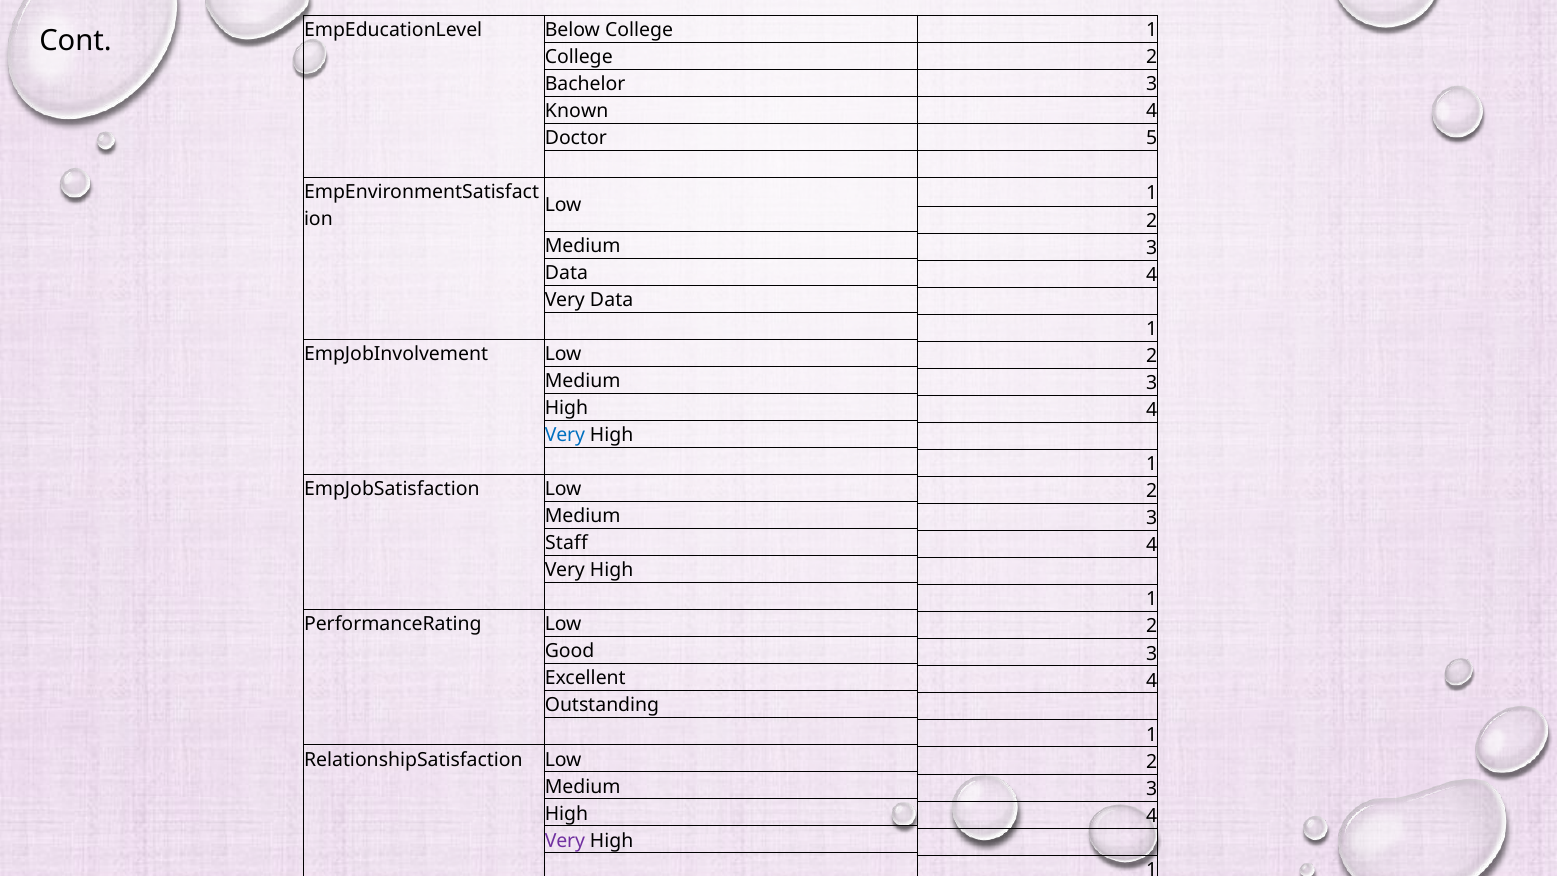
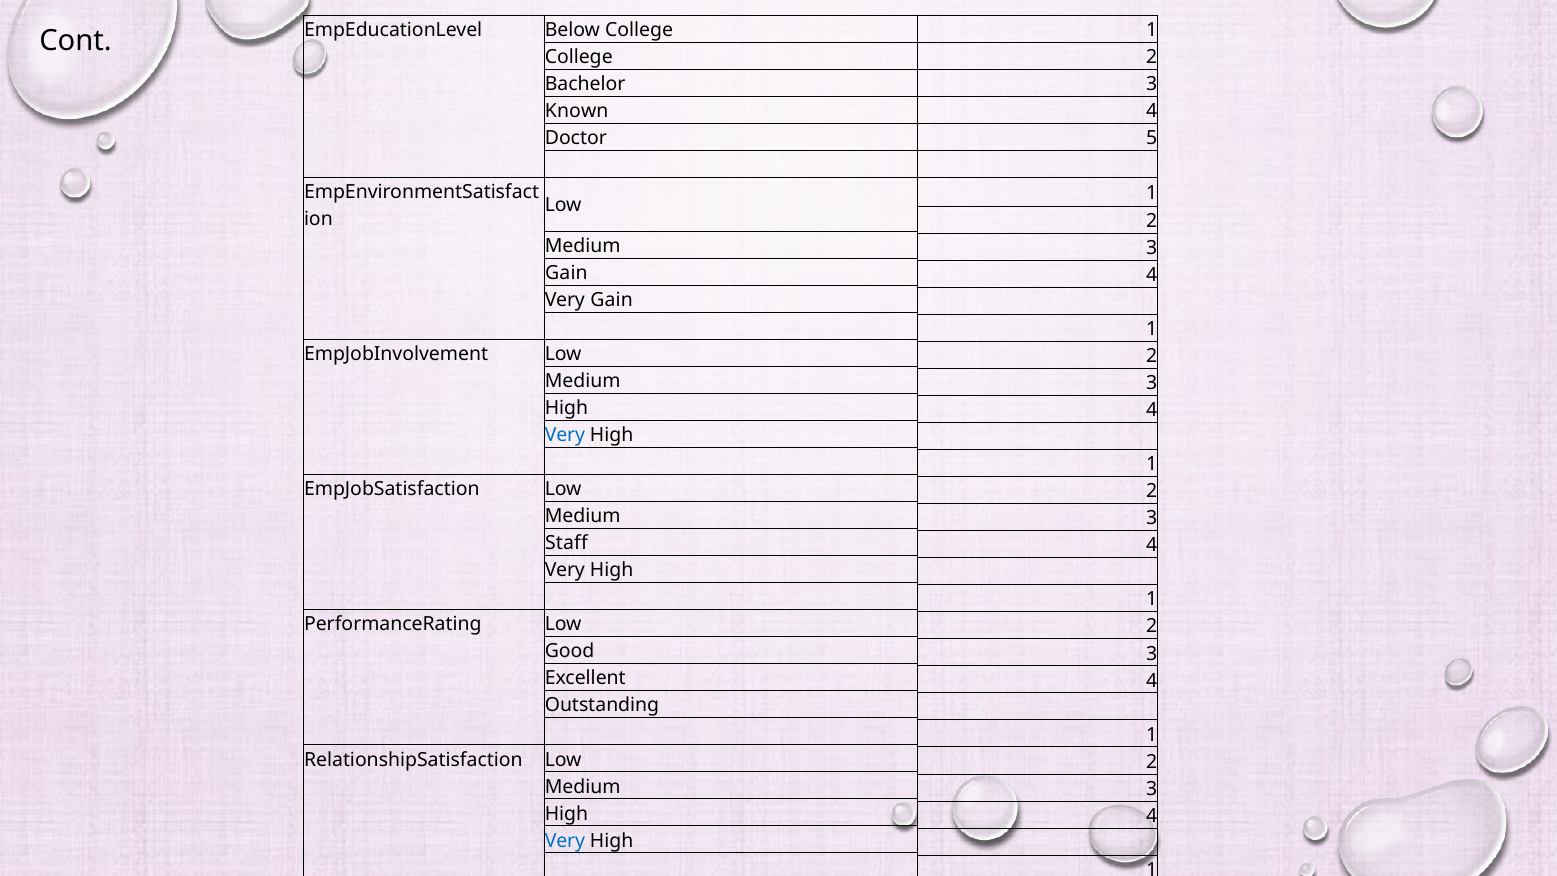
Data: Data -> Gain (566, 273)
Very Data: Data -> Gain (612, 300)
Very colour: purple -> blue (565, 841)
